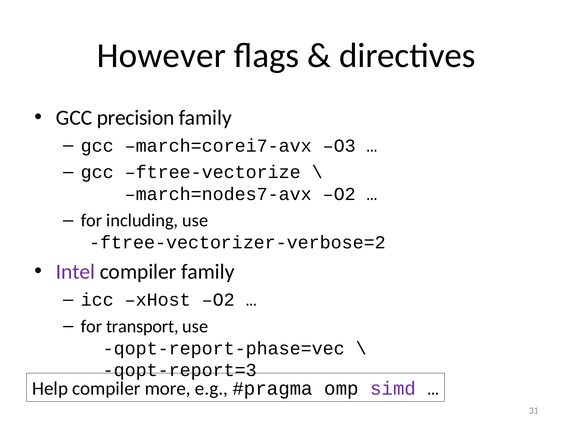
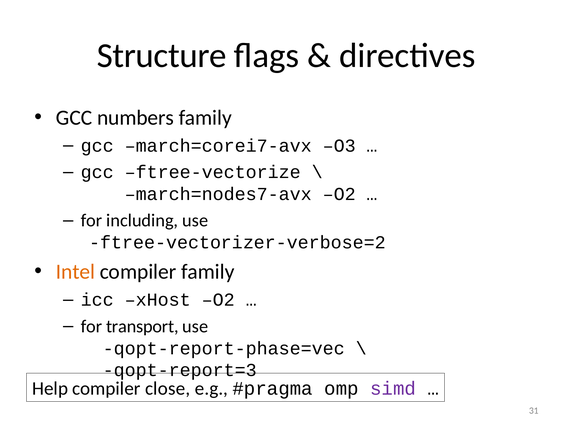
However: However -> Structure (162, 55)
precision: precision -> numbers (136, 118)
Intel colour: purple -> orange (75, 272)
more: more -> close (168, 388)
